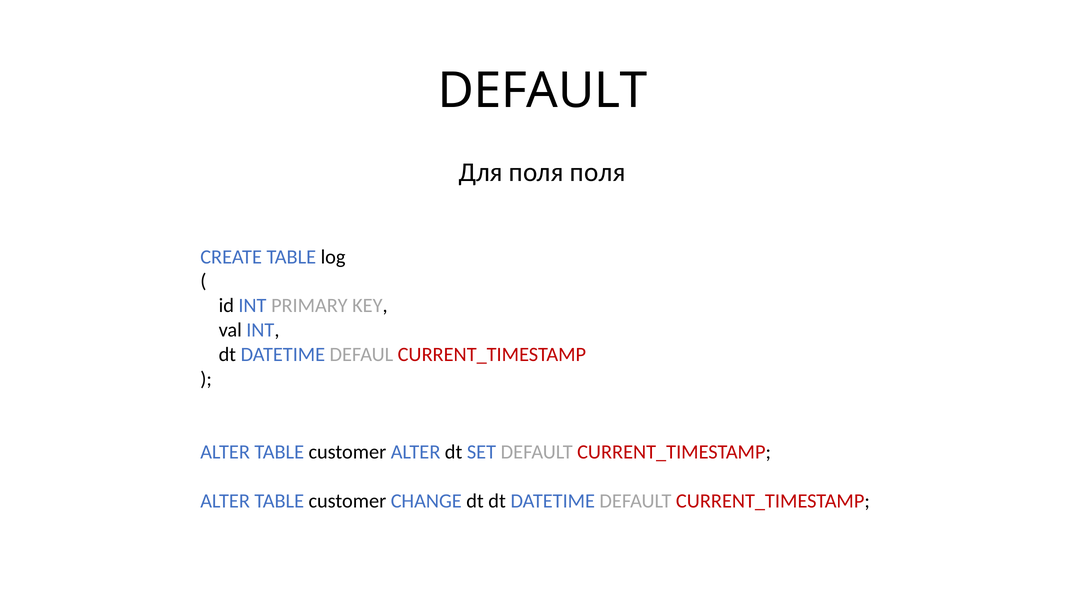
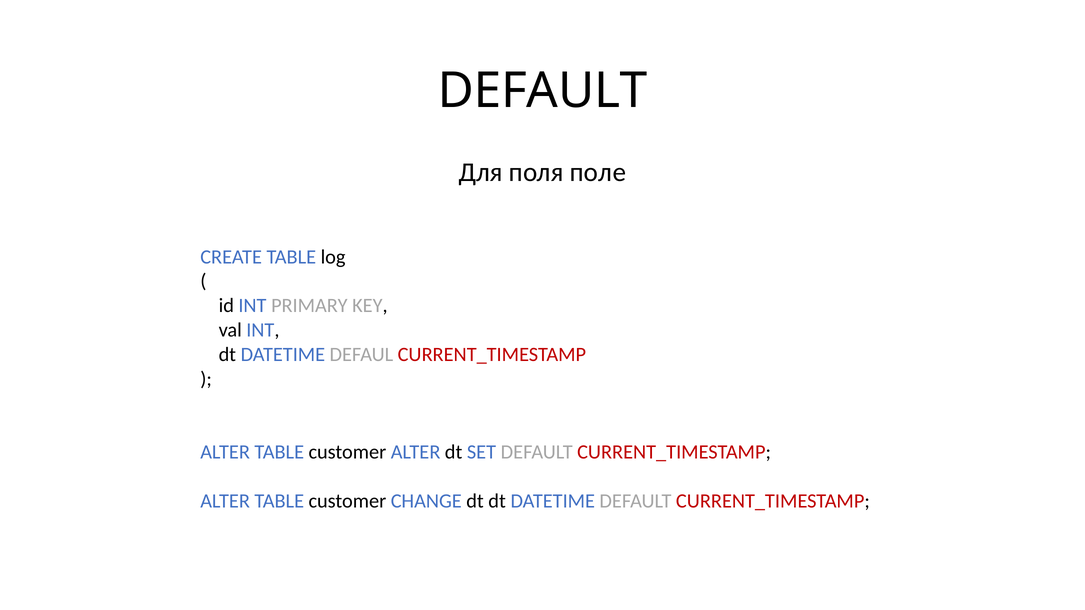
поля поля: поля -> поле (598, 173)
